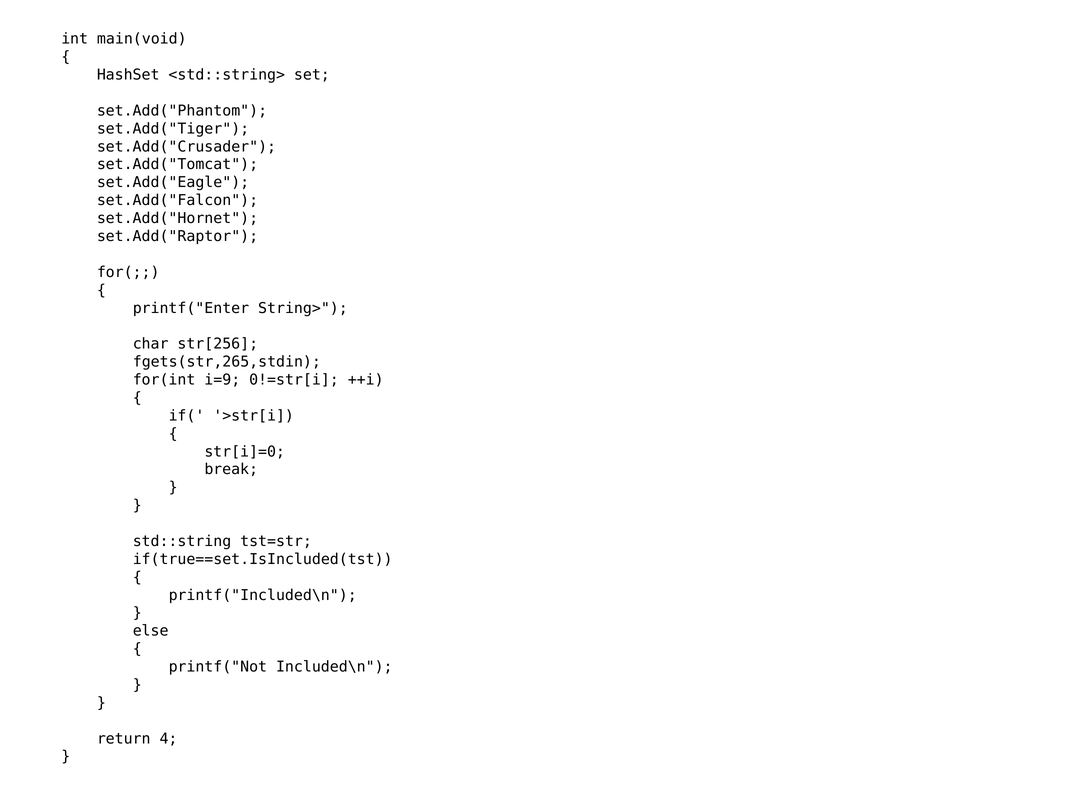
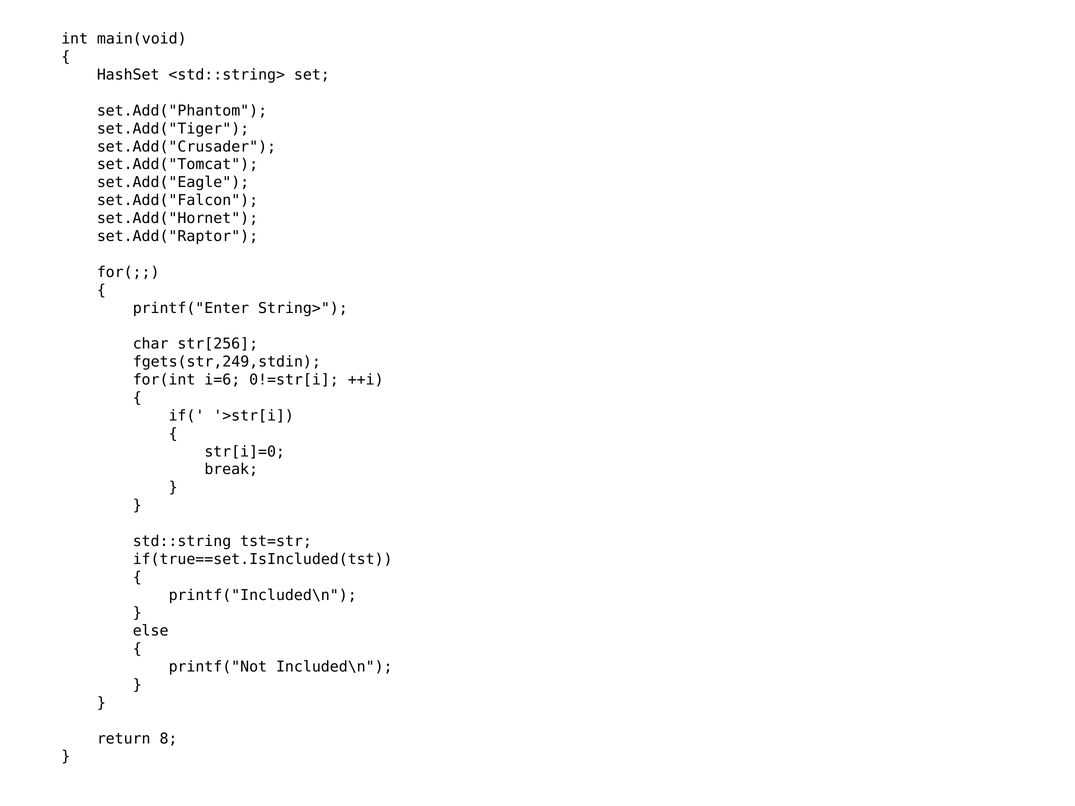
fgets(str,265,stdin: fgets(str,265,stdin -> fgets(str,249,stdin (227, 362)
i=9: i=9 -> i=6 (222, 380)
4: 4 -> 8 (169, 739)
